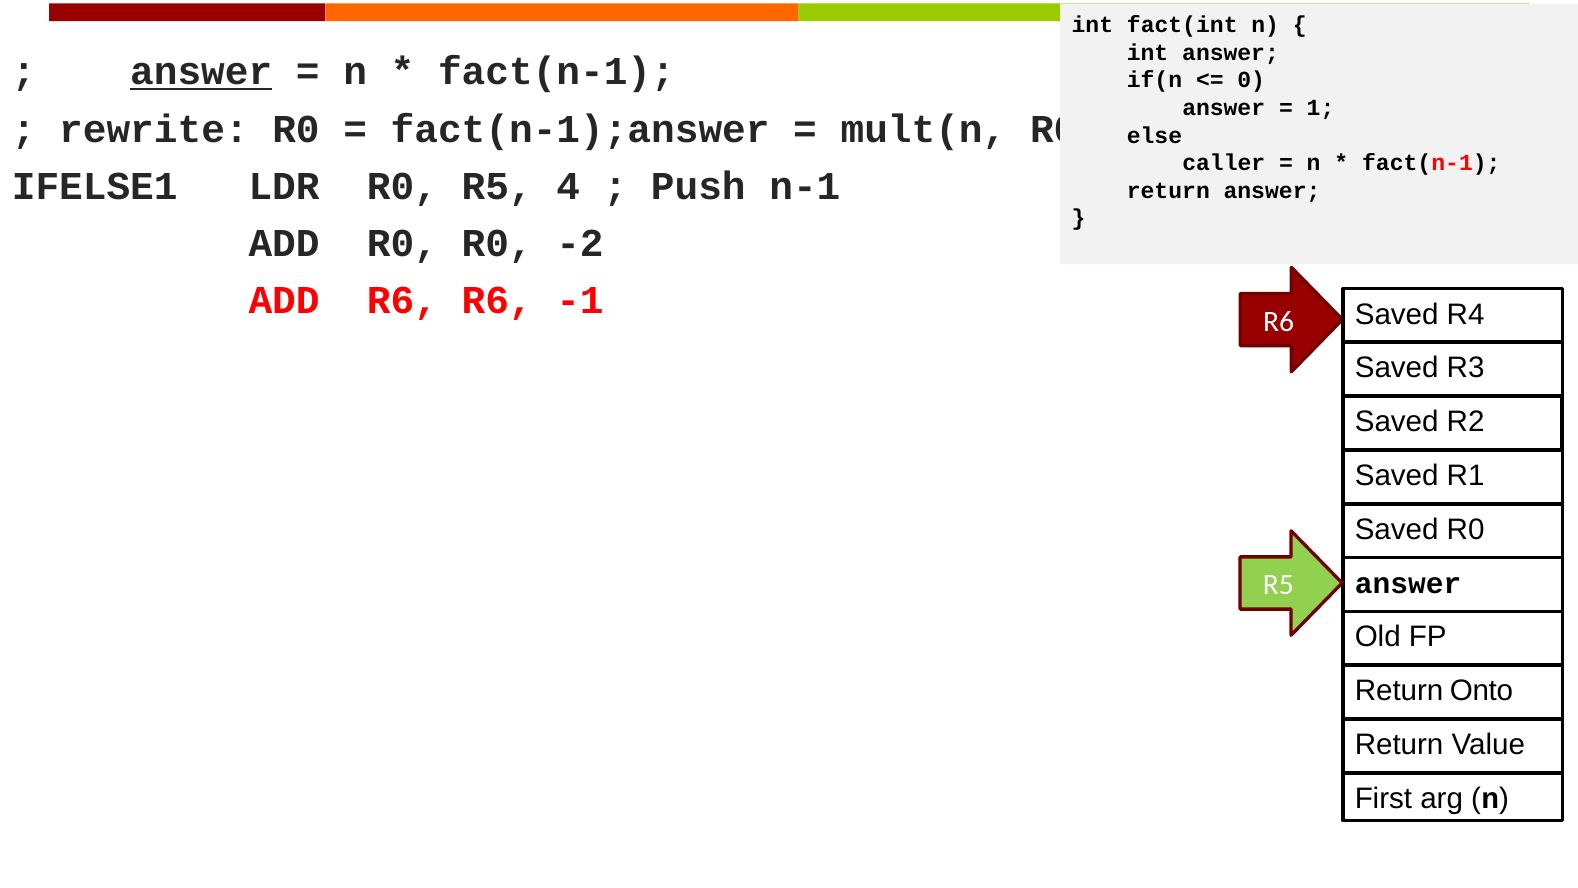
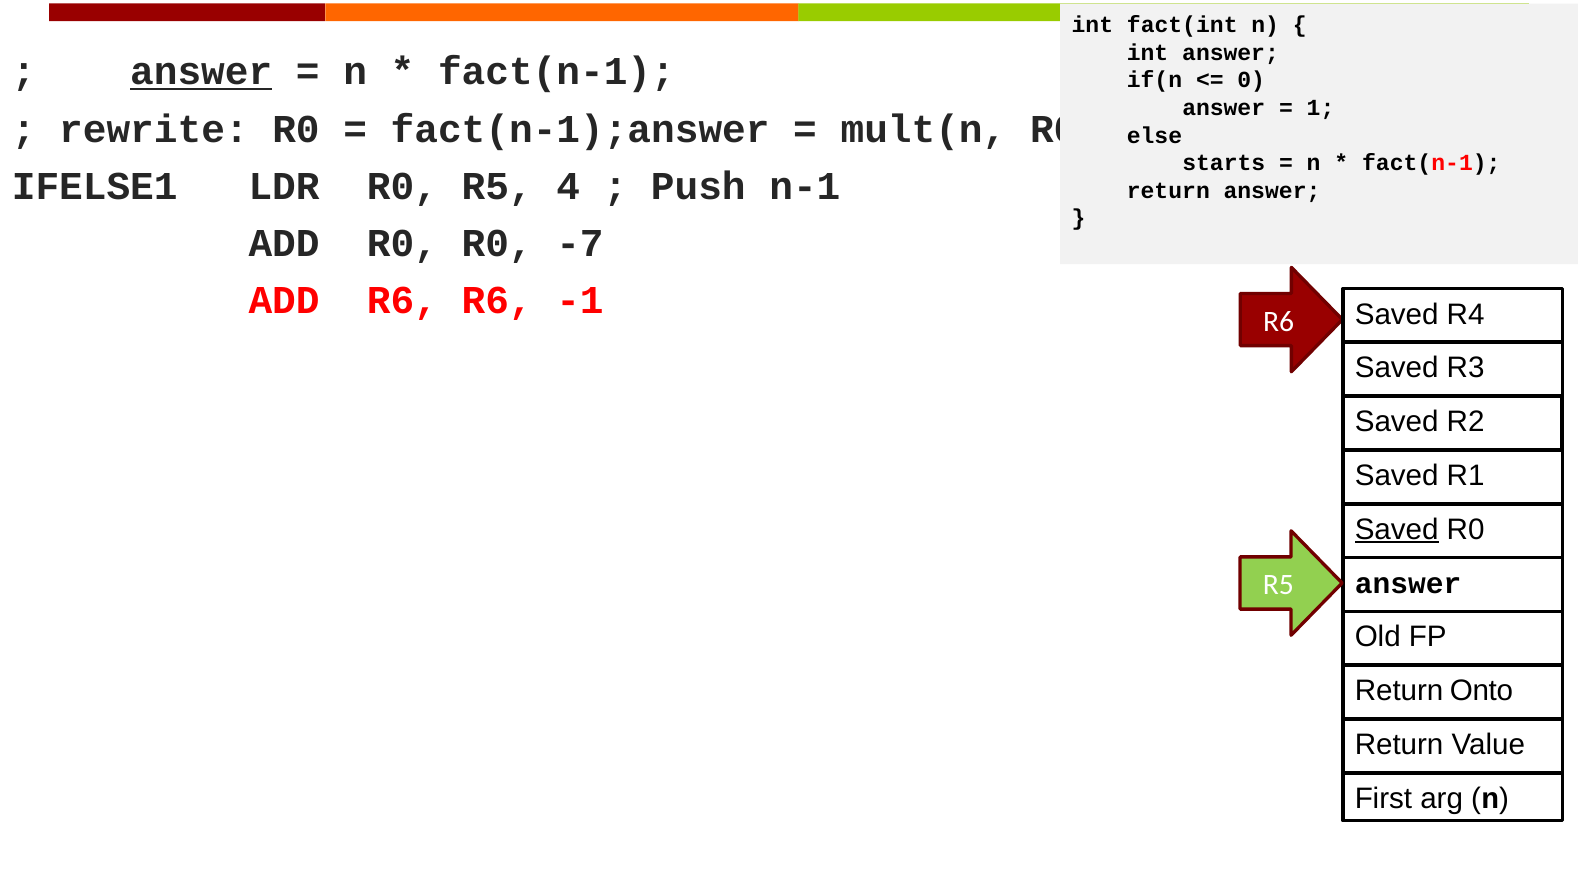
caller: caller -> starts (1224, 163)
-2: -2 -> -7 (580, 243)
Saved underline: none -> present (1397, 529)
